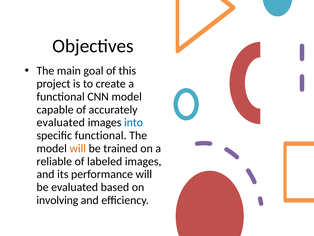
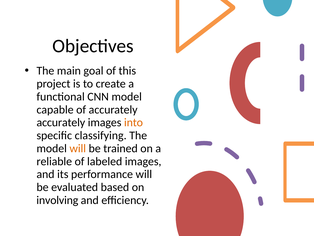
evaluated: evaluated -> accurately (61, 122)
into colour: blue -> orange (133, 122)
specific functional: functional -> classifying (101, 135)
